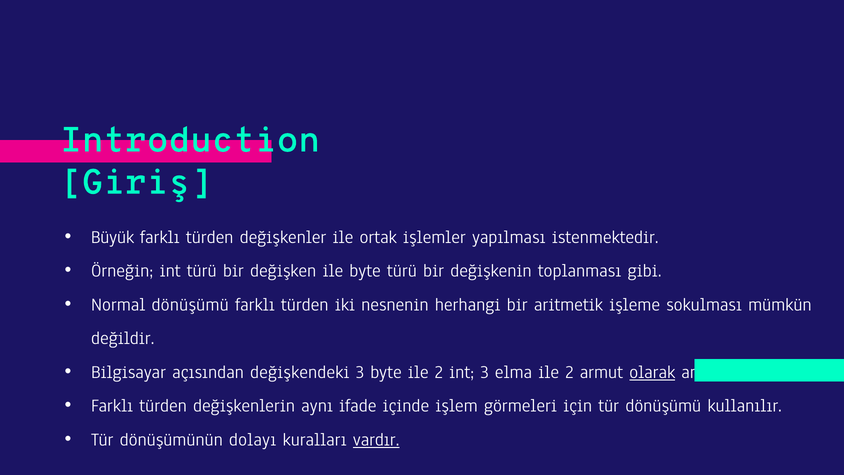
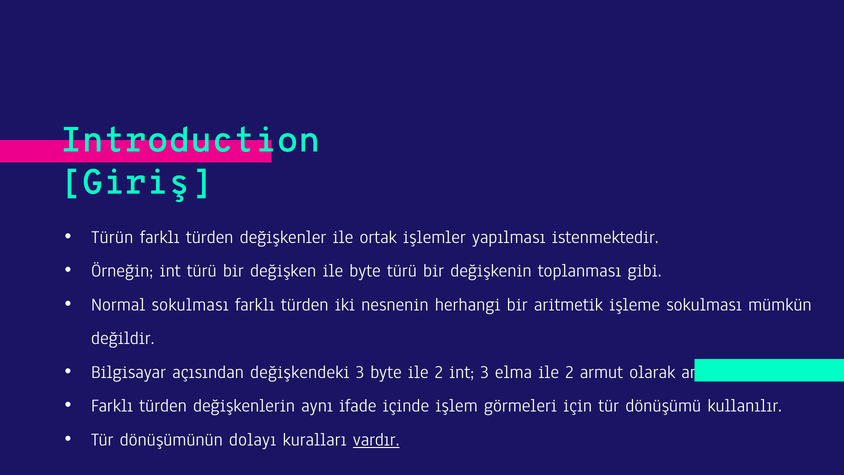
Büyük: Büyük -> Türün (112, 237)
Normal dönüşümü: dönüşümü -> sokulması (190, 304)
olarak underline: present -> none (652, 372)
